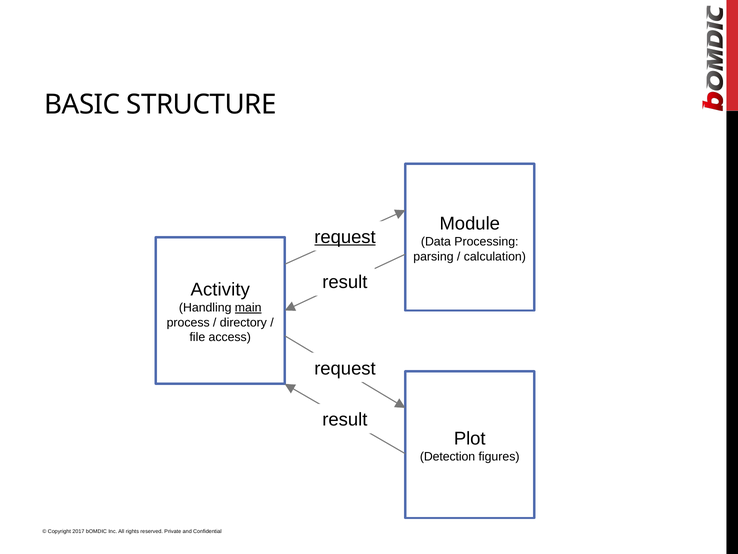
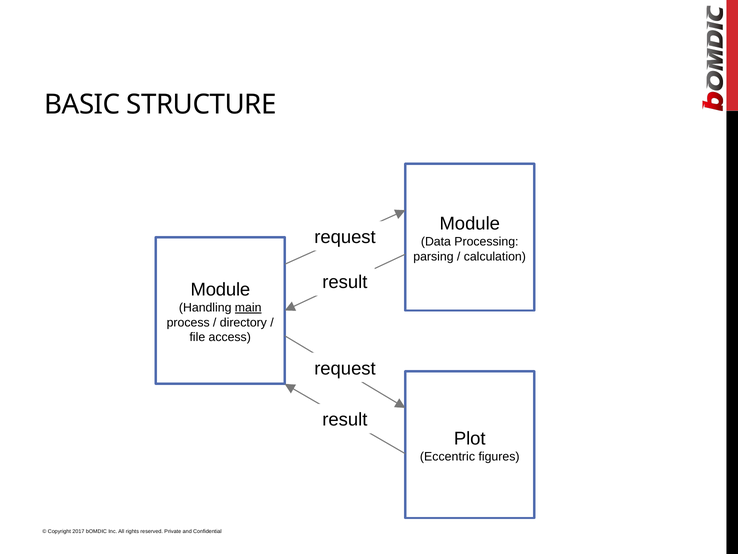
request underline: present -> none (345, 237)
Activity: Activity -> Module (220, 289)
Detection: Detection -> Eccentric (447, 456)
